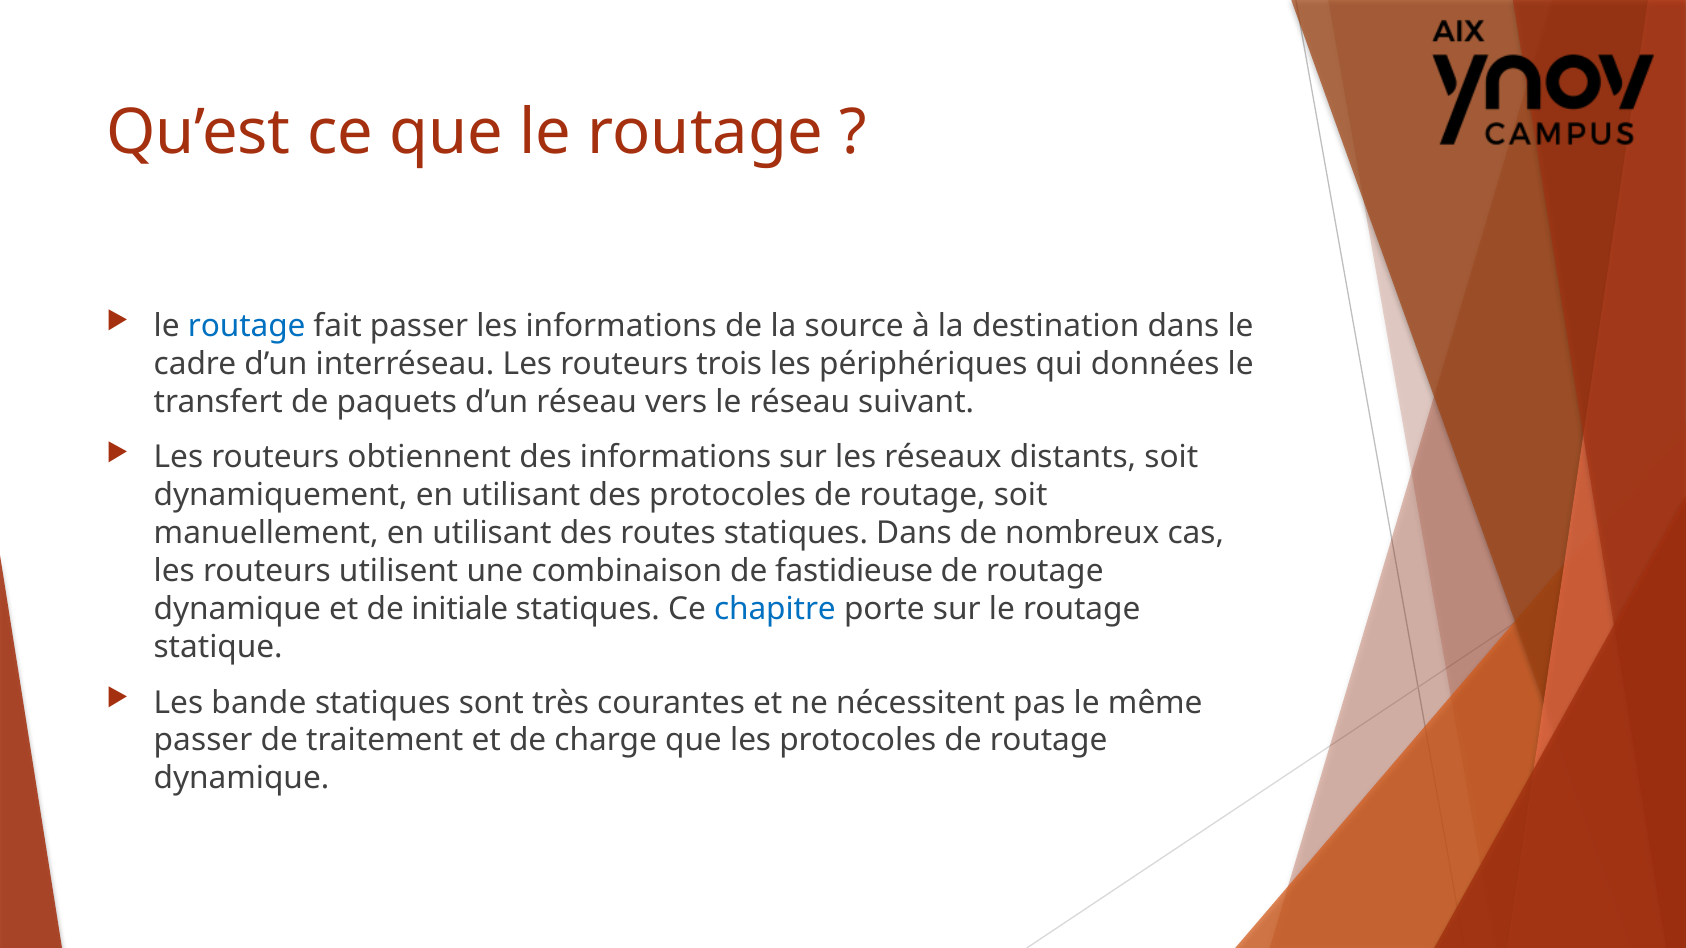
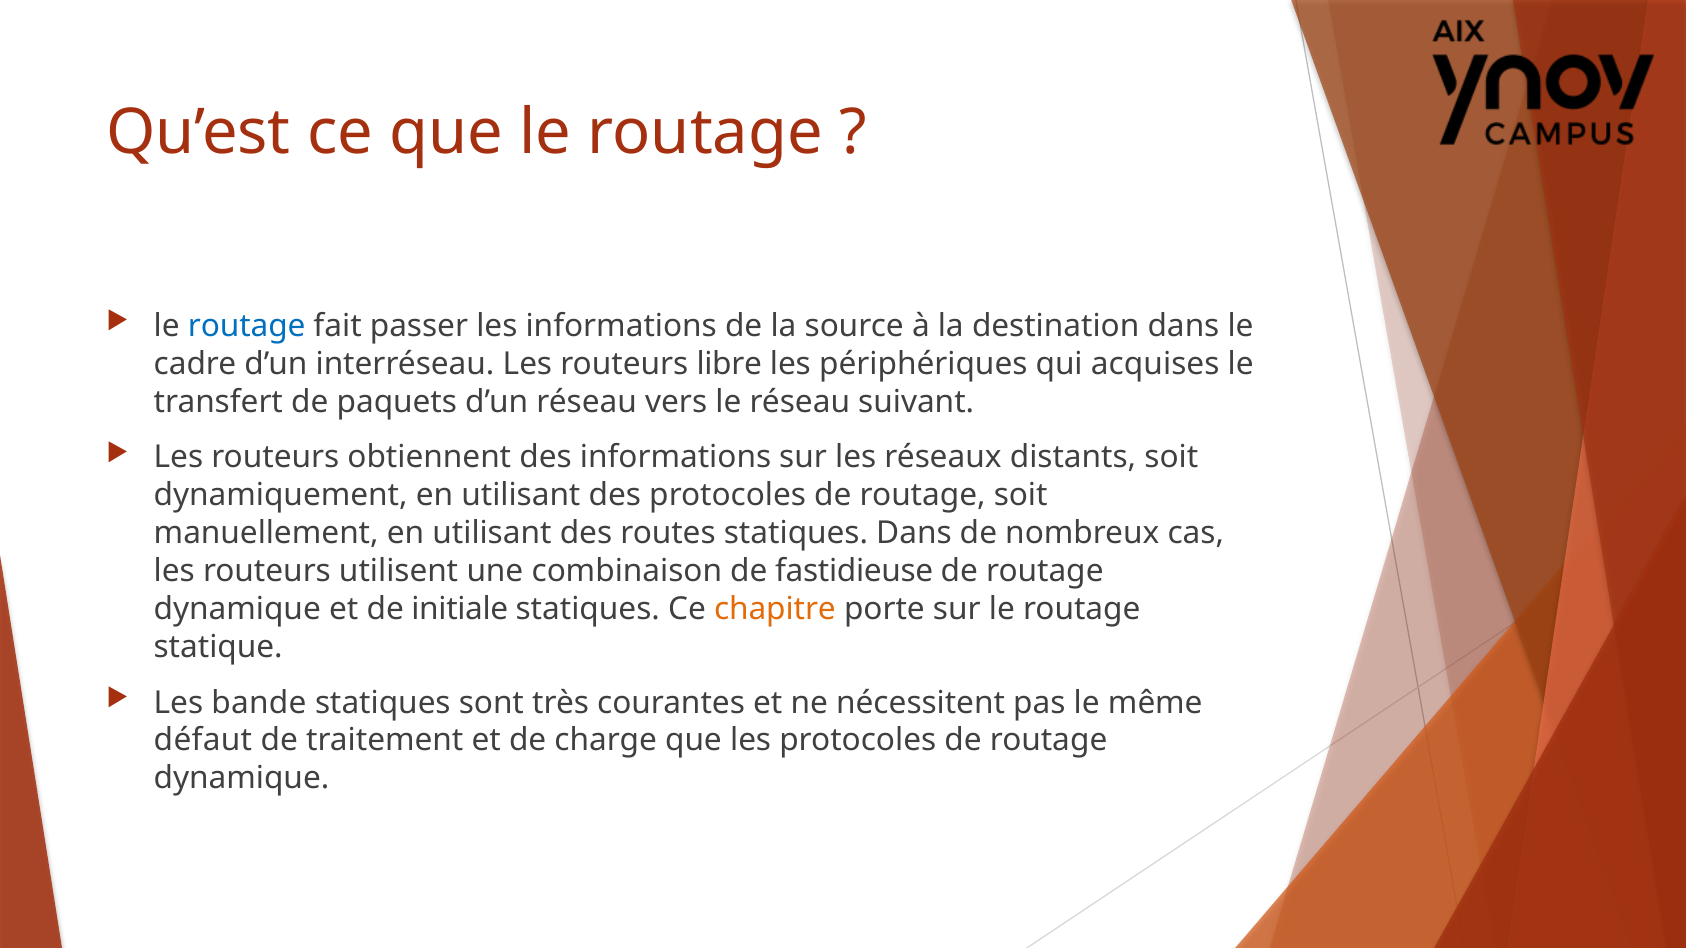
trois: trois -> libre (729, 364)
données: données -> acquises (1155, 364)
chapitre colour: blue -> orange (775, 609)
passer: passer -> défaut (203, 741)
